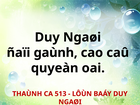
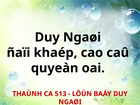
gaùnh: gaùnh -> khaép (56, 53)
